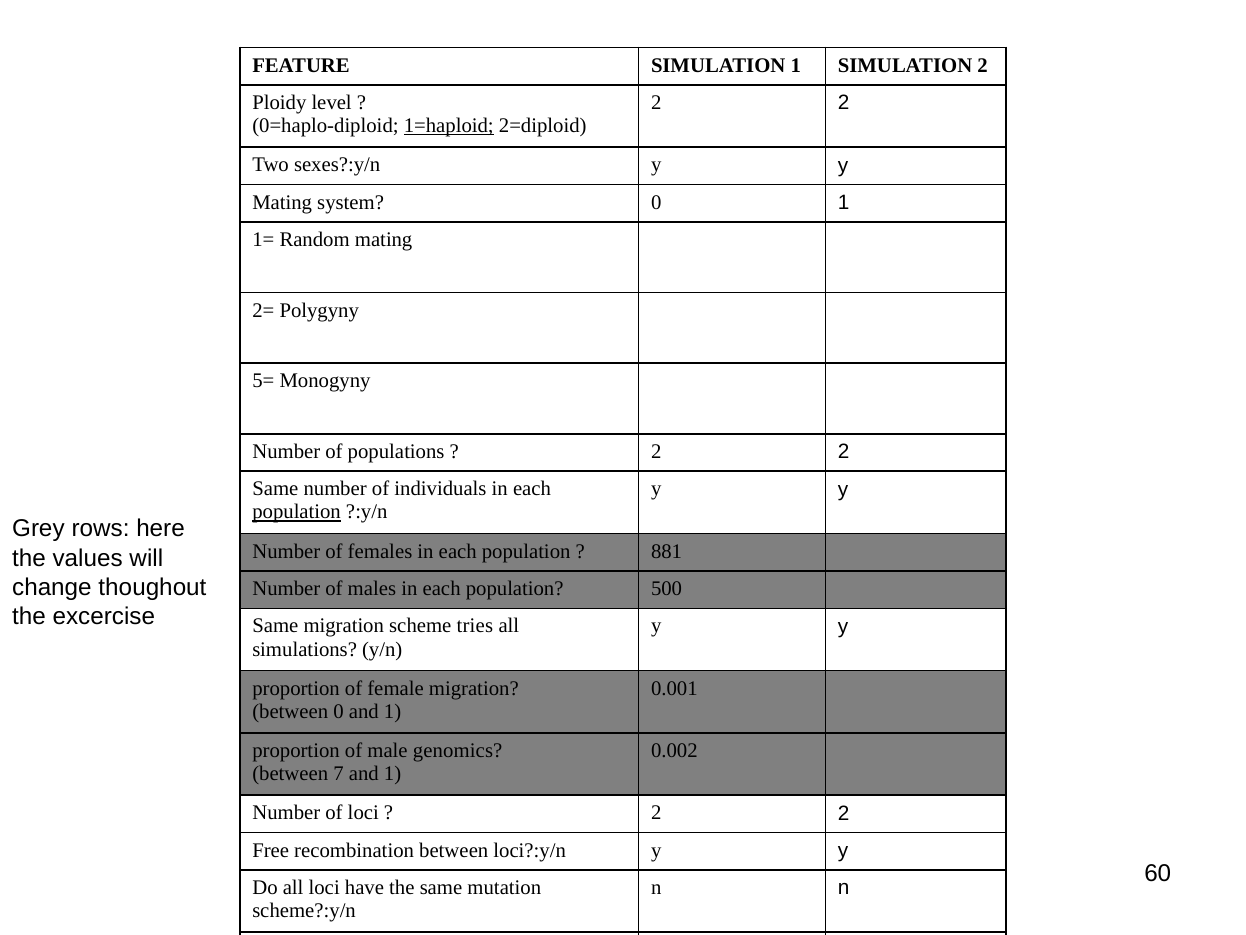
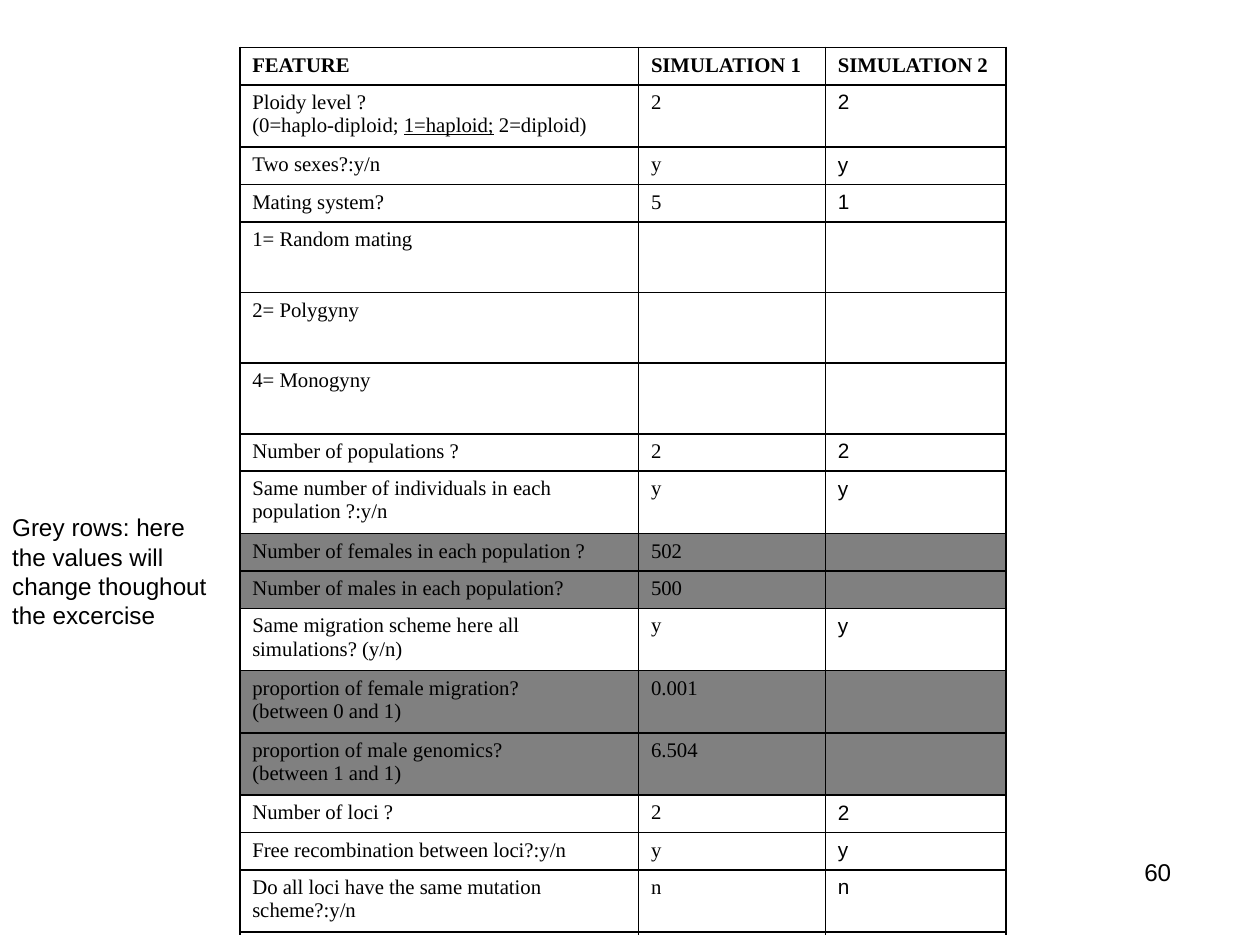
system 0: 0 -> 5 (656, 202)
5=: 5= -> 4= (263, 381)
population underline: present -> none (297, 512)
881: 881 -> 502 (667, 551)
scheme tries: tries -> here (475, 626)
0.002: 0.002 -> 6.504 (674, 750)
between 7: 7 -> 1 (339, 773)
